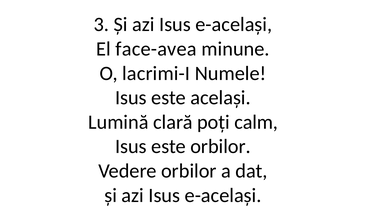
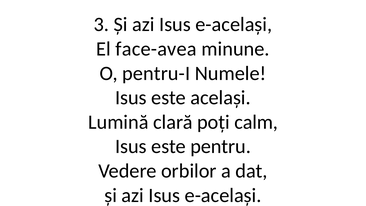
lacrimi-I: lacrimi-I -> pentru-I (156, 73)
este orbilor: orbilor -> pentru (221, 146)
